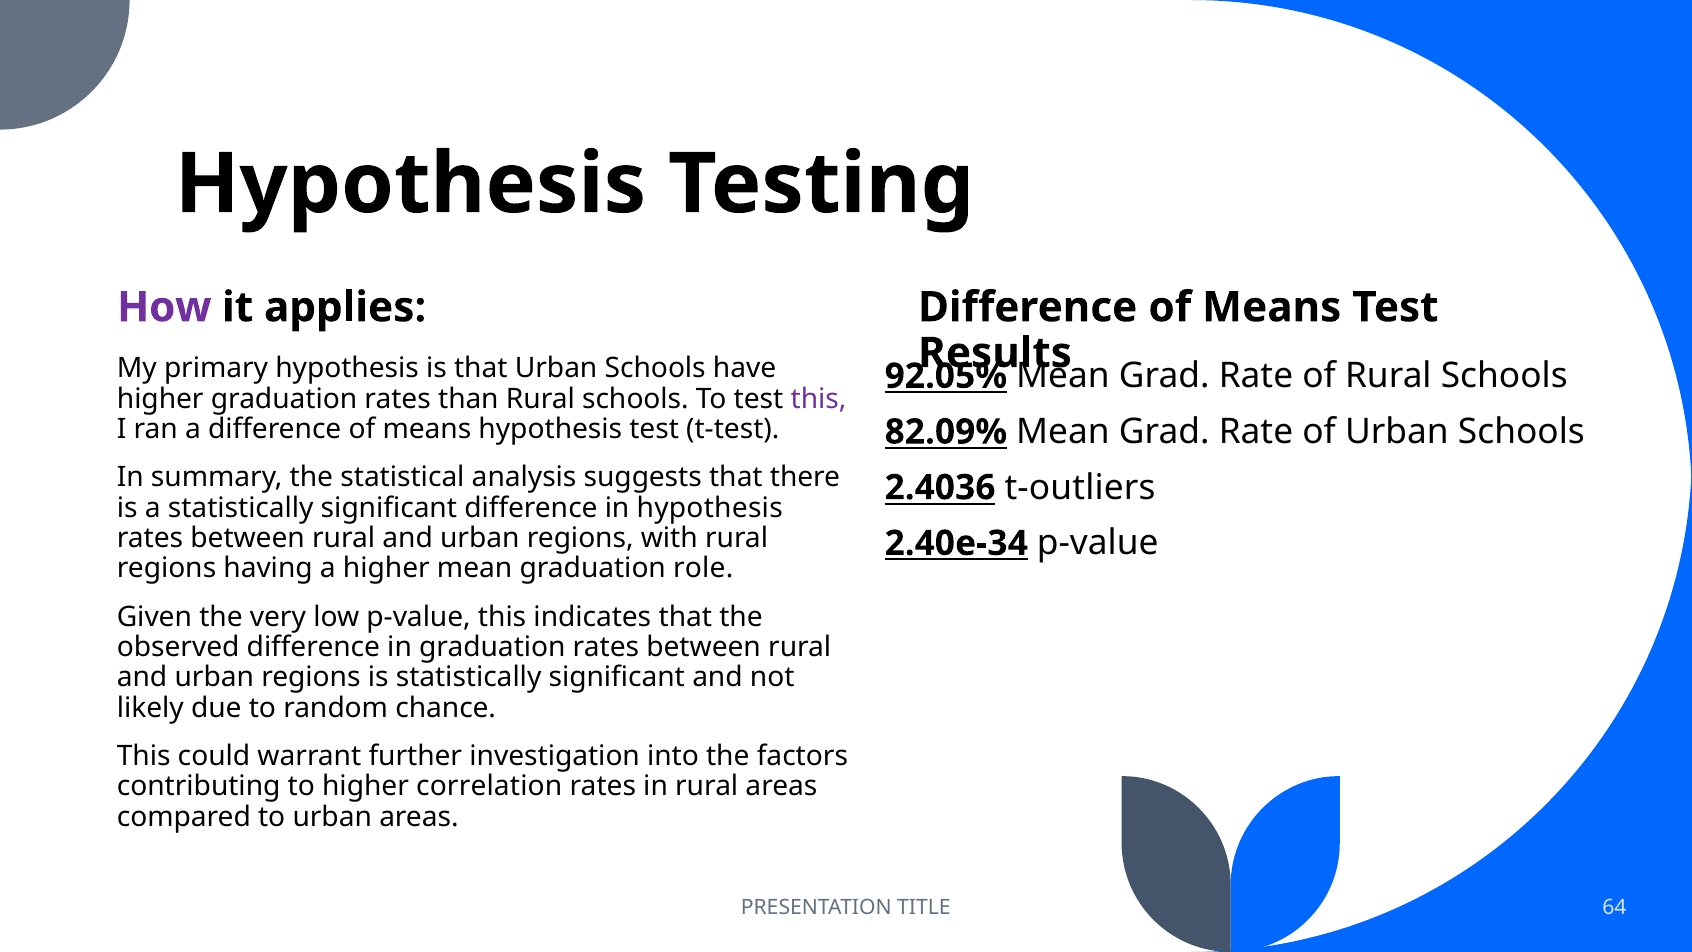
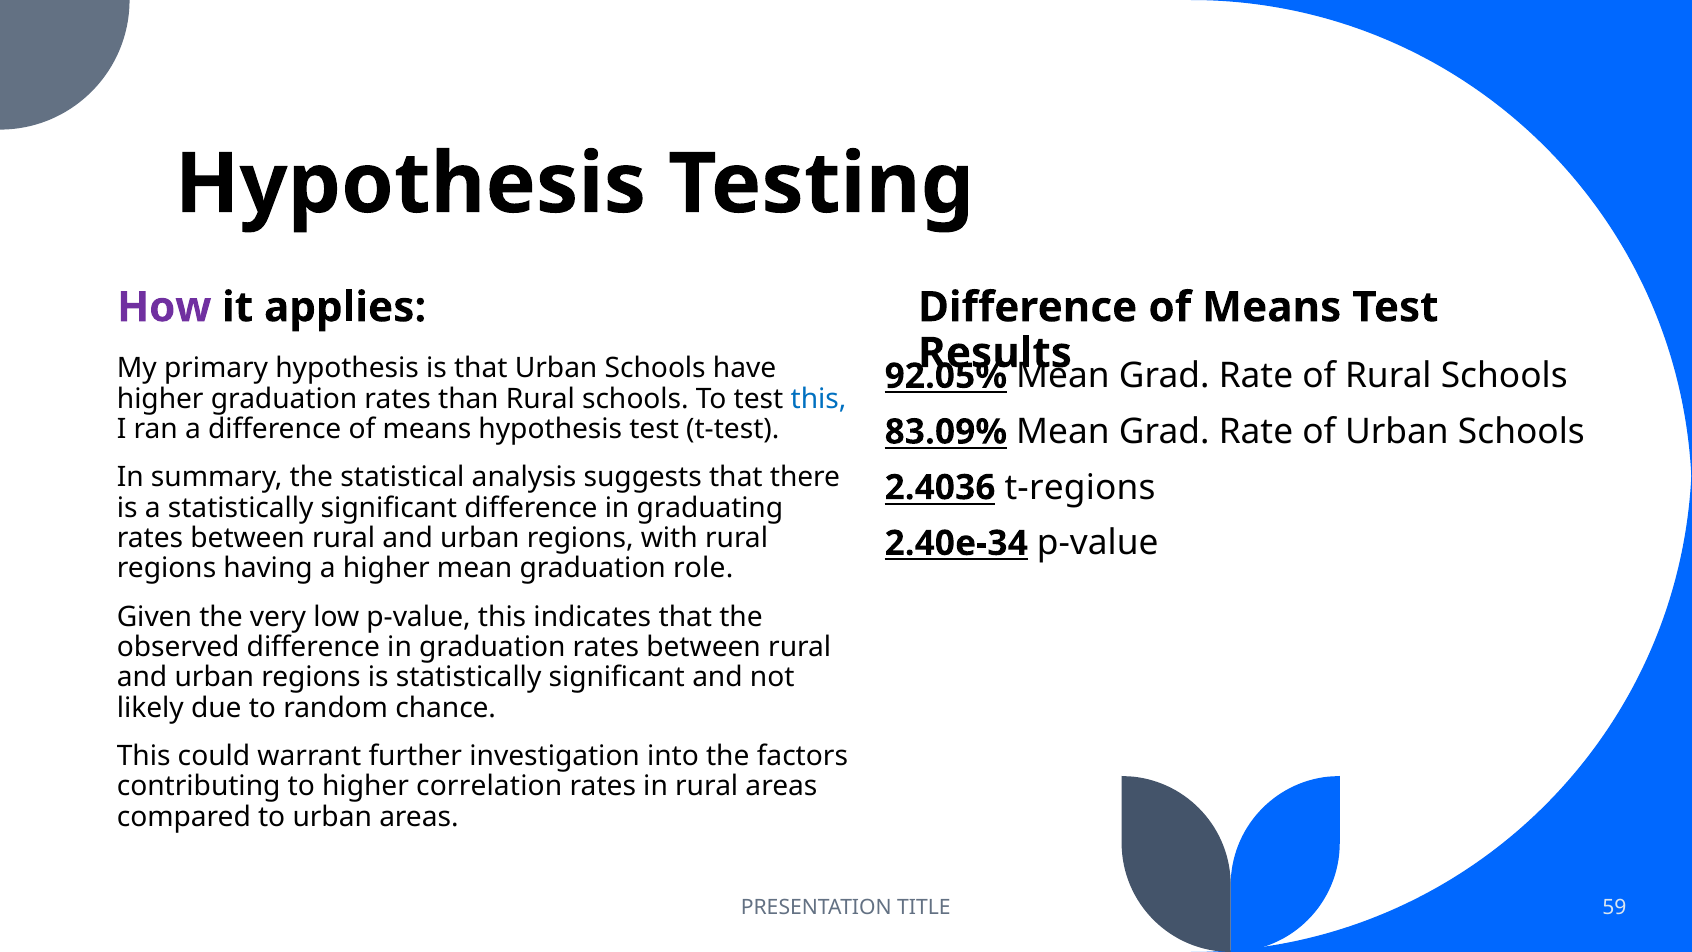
this colour: purple -> blue (819, 399)
82.09%: 82.09% -> 83.09% (946, 432)
t-outliers: t-outliers -> t-regions (1080, 487)
in hypothesis: hypothesis -> graduating (710, 508)
64: 64 -> 59 (1614, 907)
